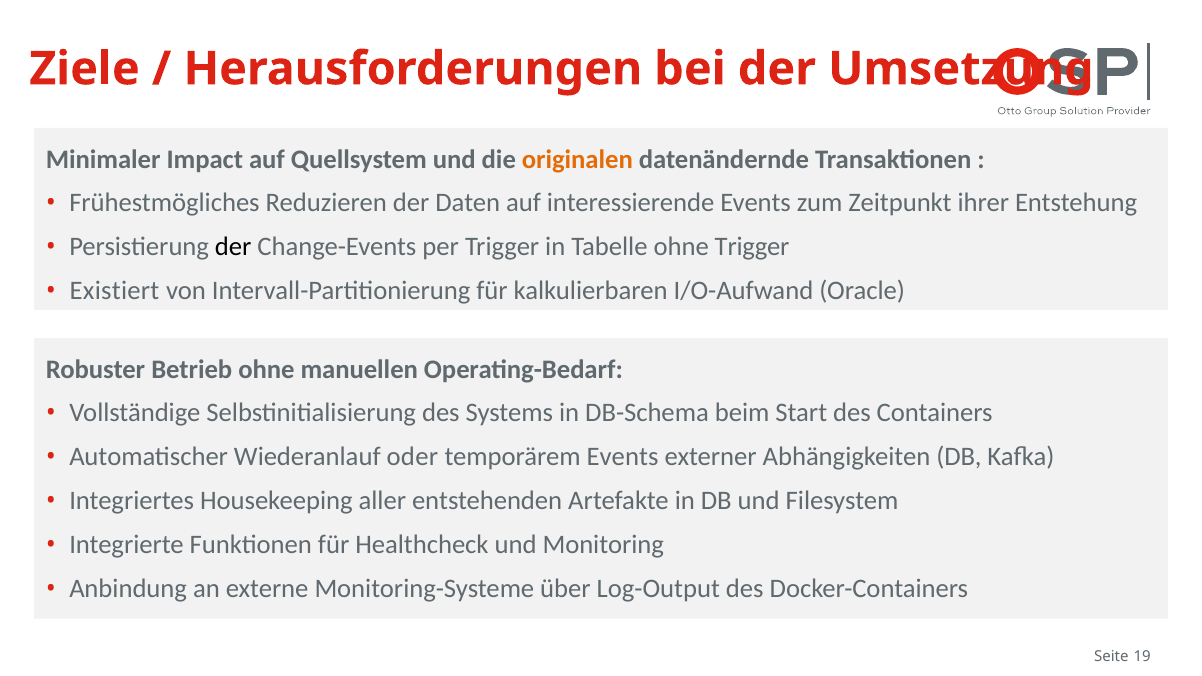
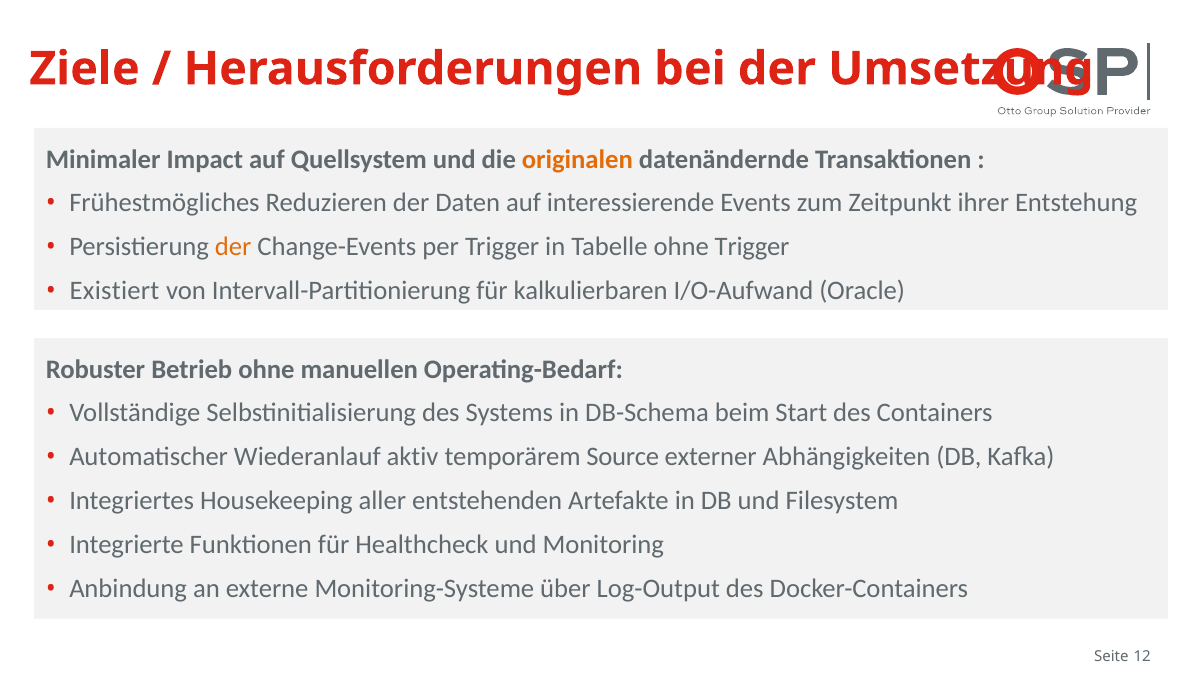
der colour: black -> orange (233, 247)
oder: oder -> aktiv (413, 457)
temporärem Events: Events -> Source (623, 457)
19: 19 -> 12 (1142, 657)
